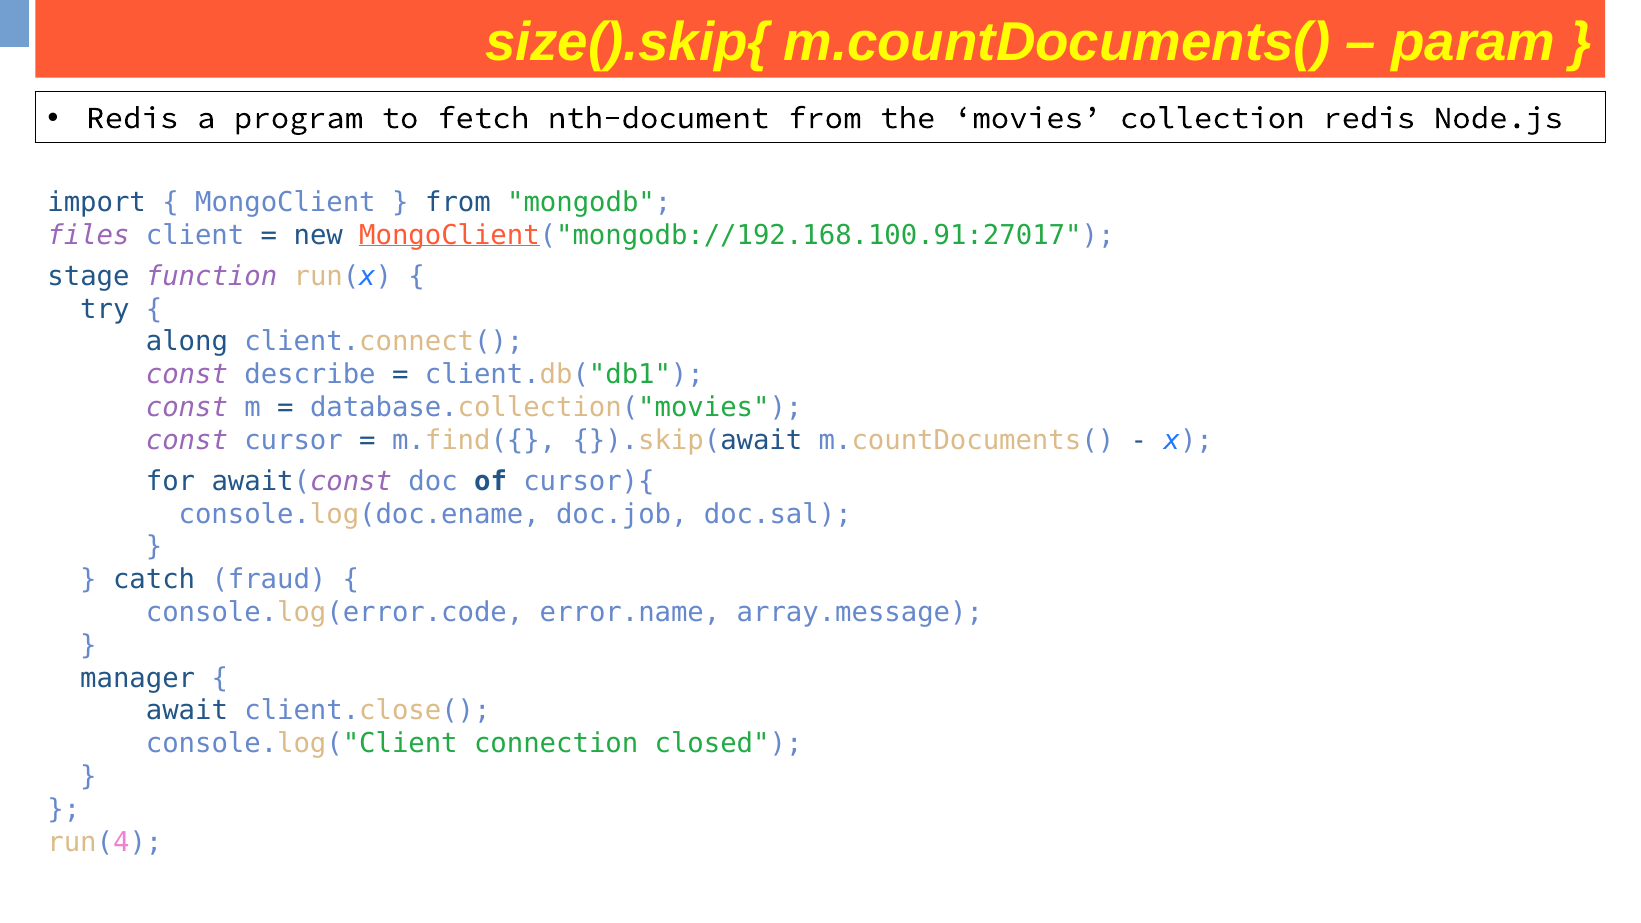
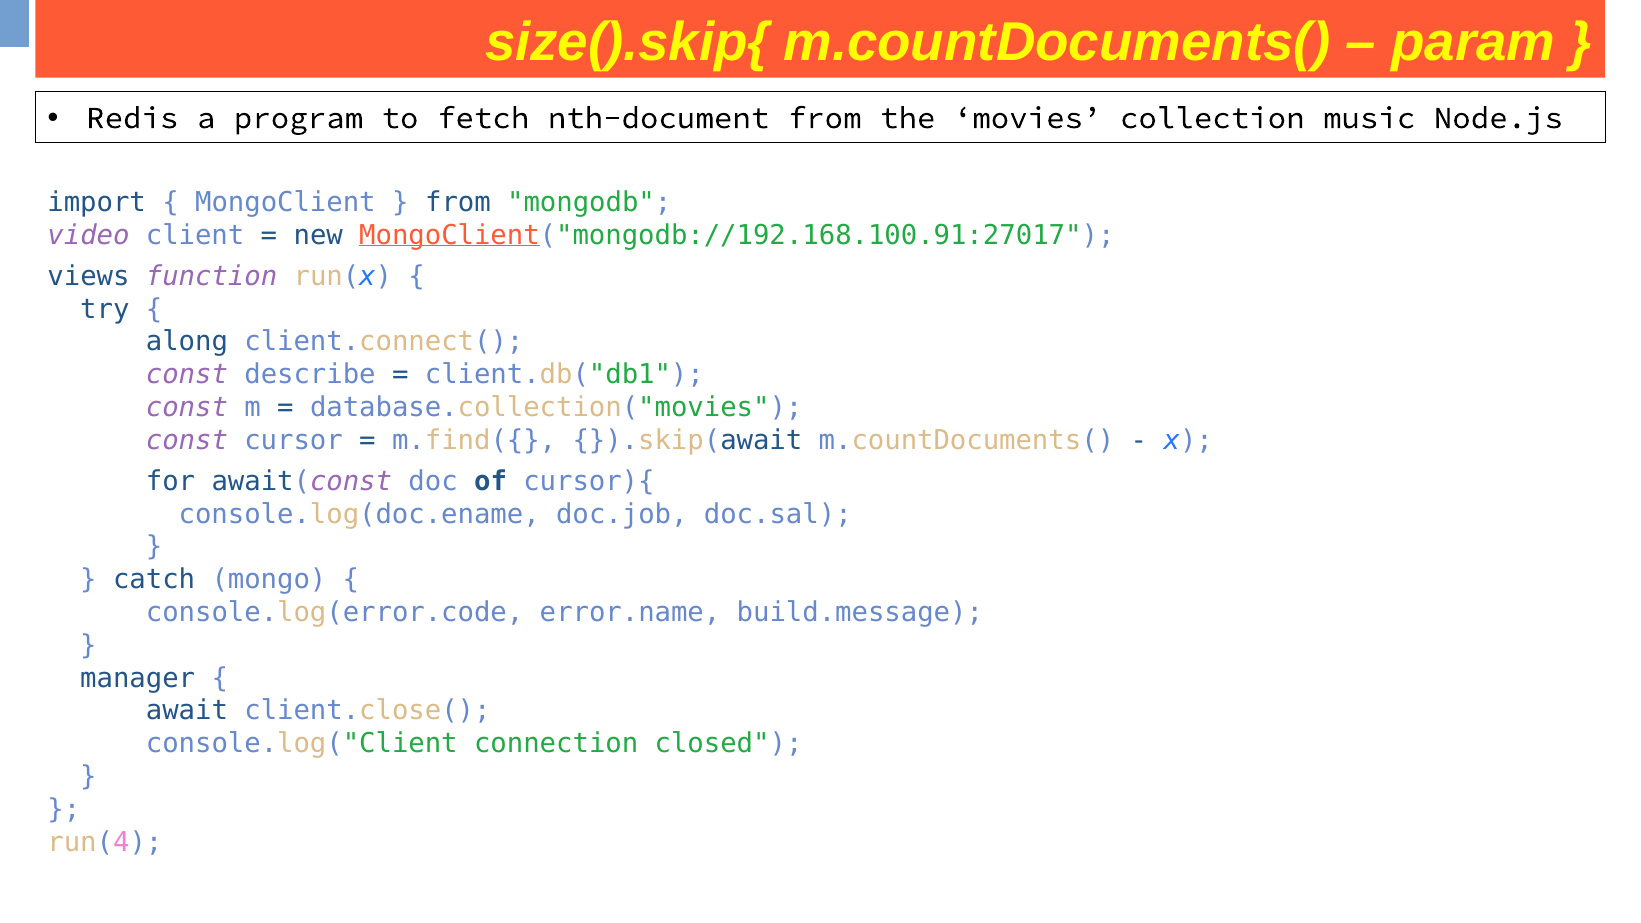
collection redis: redis -> music (1369, 118)
files: files -> video (88, 235)
stage: stage -> views (88, 276)
fraud: fraud -> mongo (269, 580)
array.message: array.message -> build.message (860, 613)
